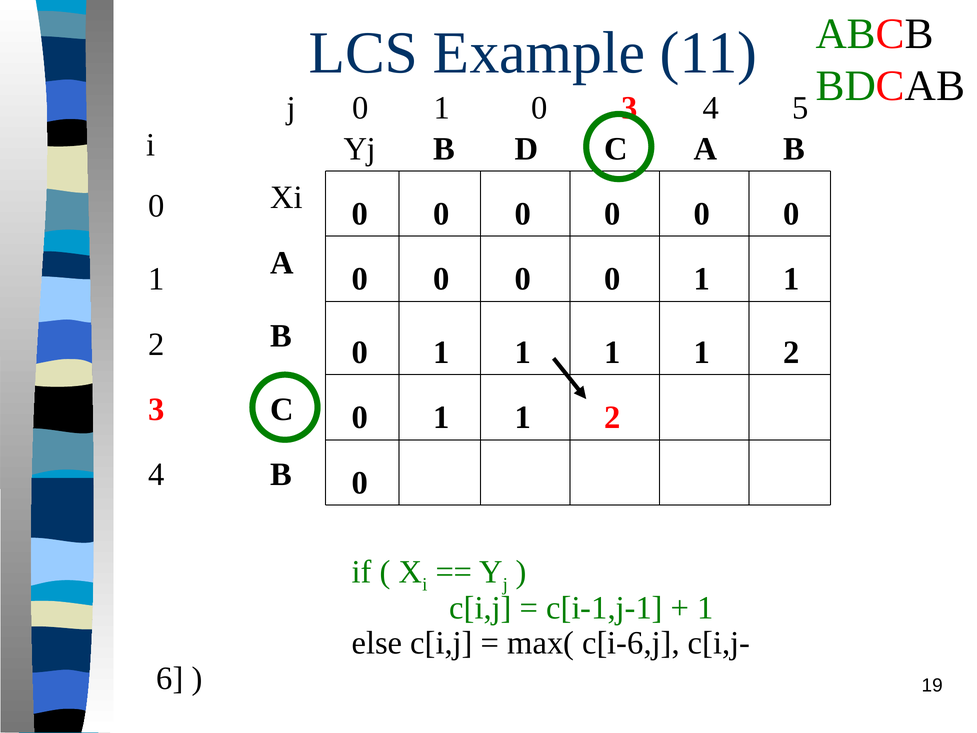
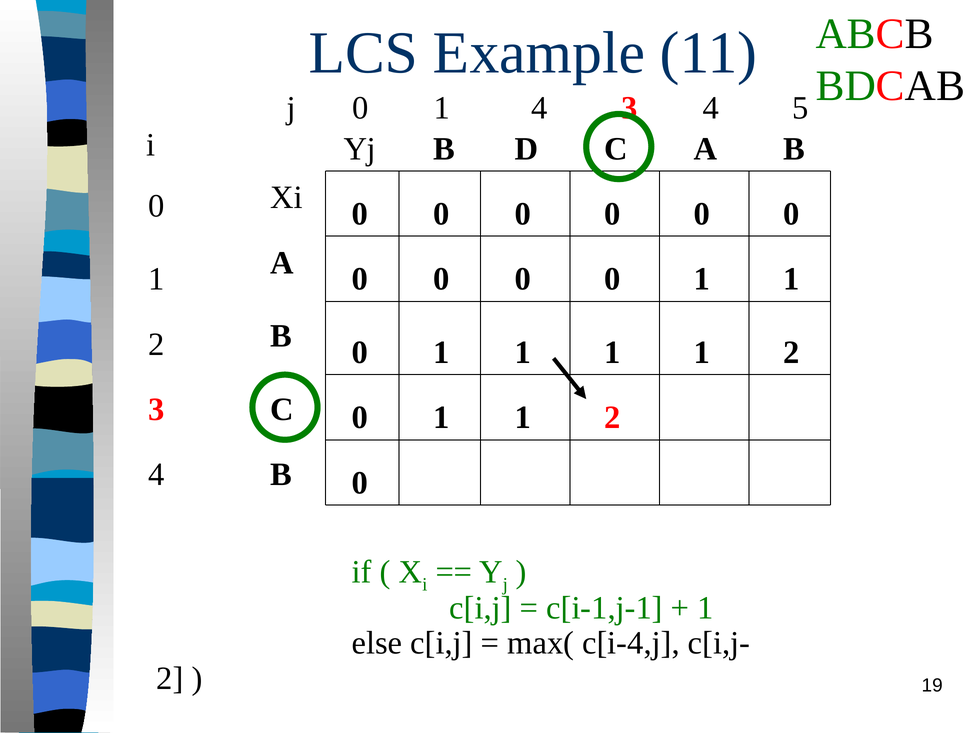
0 1 0: 0 -> 4 (540, 108)
c[i-6,j: c[i-6,j -> c[i-4,j (631, 643)
6: 6 -> 2 (170, 678)
